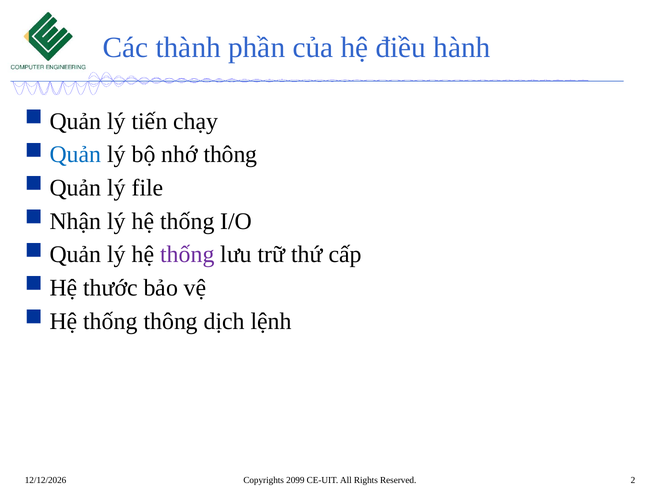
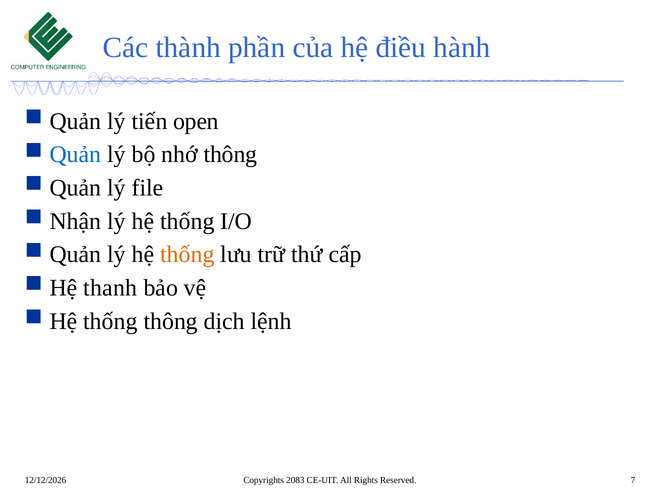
chạy: chạy -> open (196, 121)
thống colour: purple -> orange (187, 255)
thước: thước -> thanh (110, 288)
2099: 2099 -> 2083 (295, 480)
2: 2 -> 7 (633, 480)
